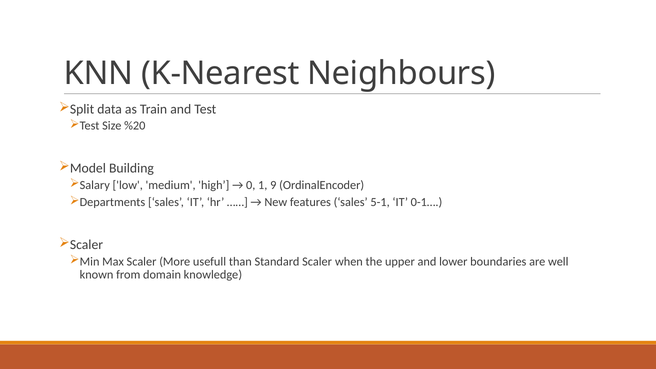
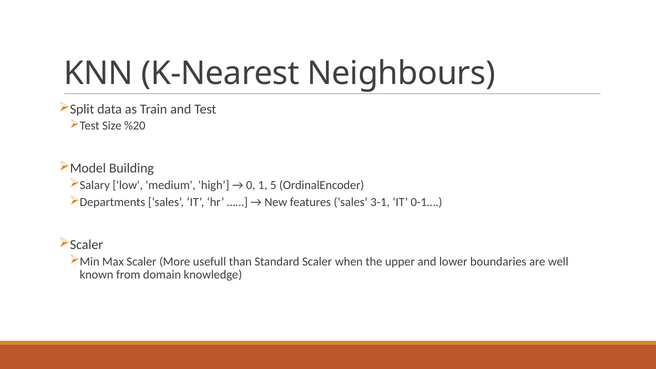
9: 9 -> 5 (273, 185)
5-1: 5-1 -> 3-1 (380, 202)
